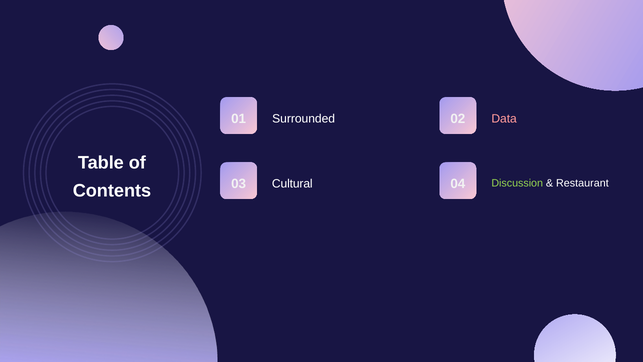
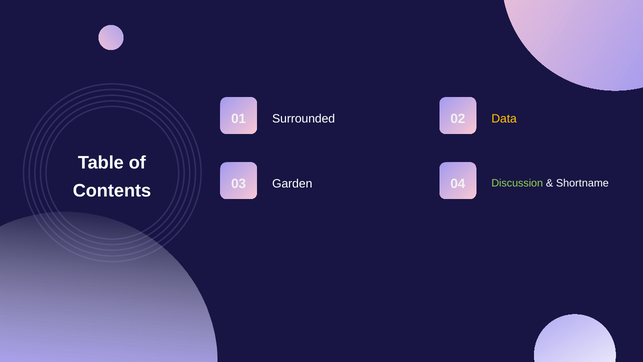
Data colour: pink -> yellow (504, 119)
Cultural: Cultural -> Garden (292, 184)
Restaurant: Restaurant -> Shortname (582, 183)
